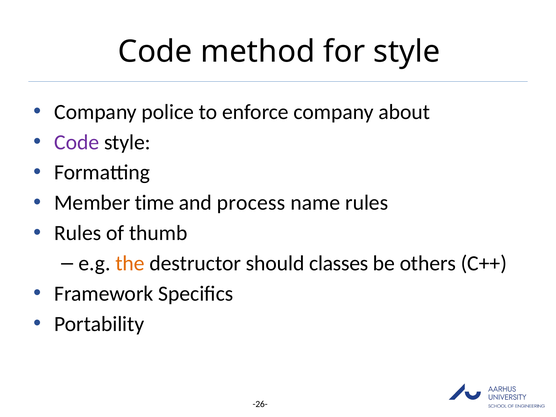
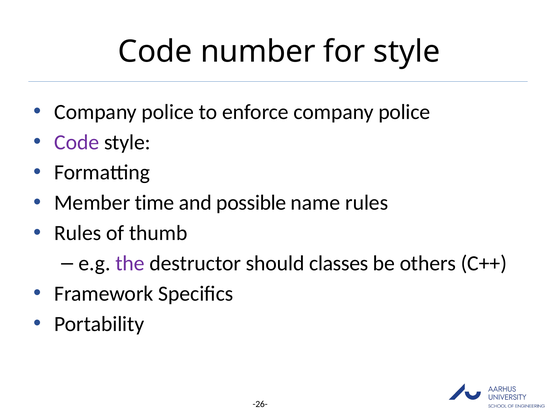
method: method -> number (258, 52)
enforce company about: about -> police (404, 112)
process: process -> possible (251, 203)
the colour: orange -> purple (130, 263)
